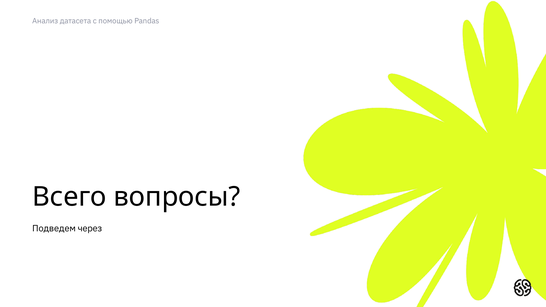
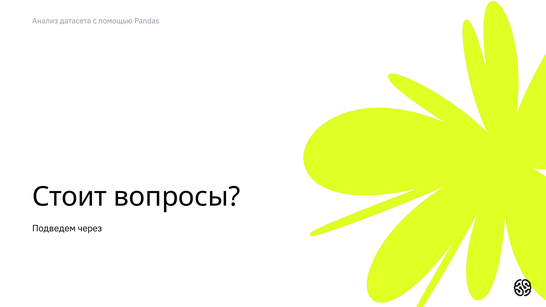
Всего: Всего -> Стоит (70, 197)
